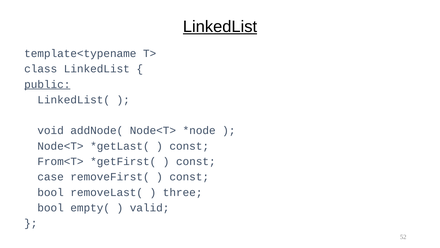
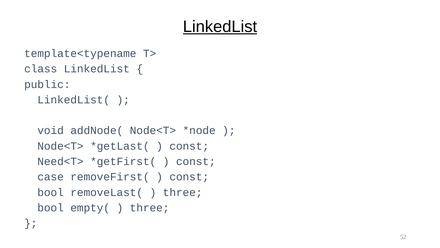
public underline: present -> none (47, 84)
From<T>: From<T> -> Need<T> (60, 161)
valid: valid -> three (150, 207)
